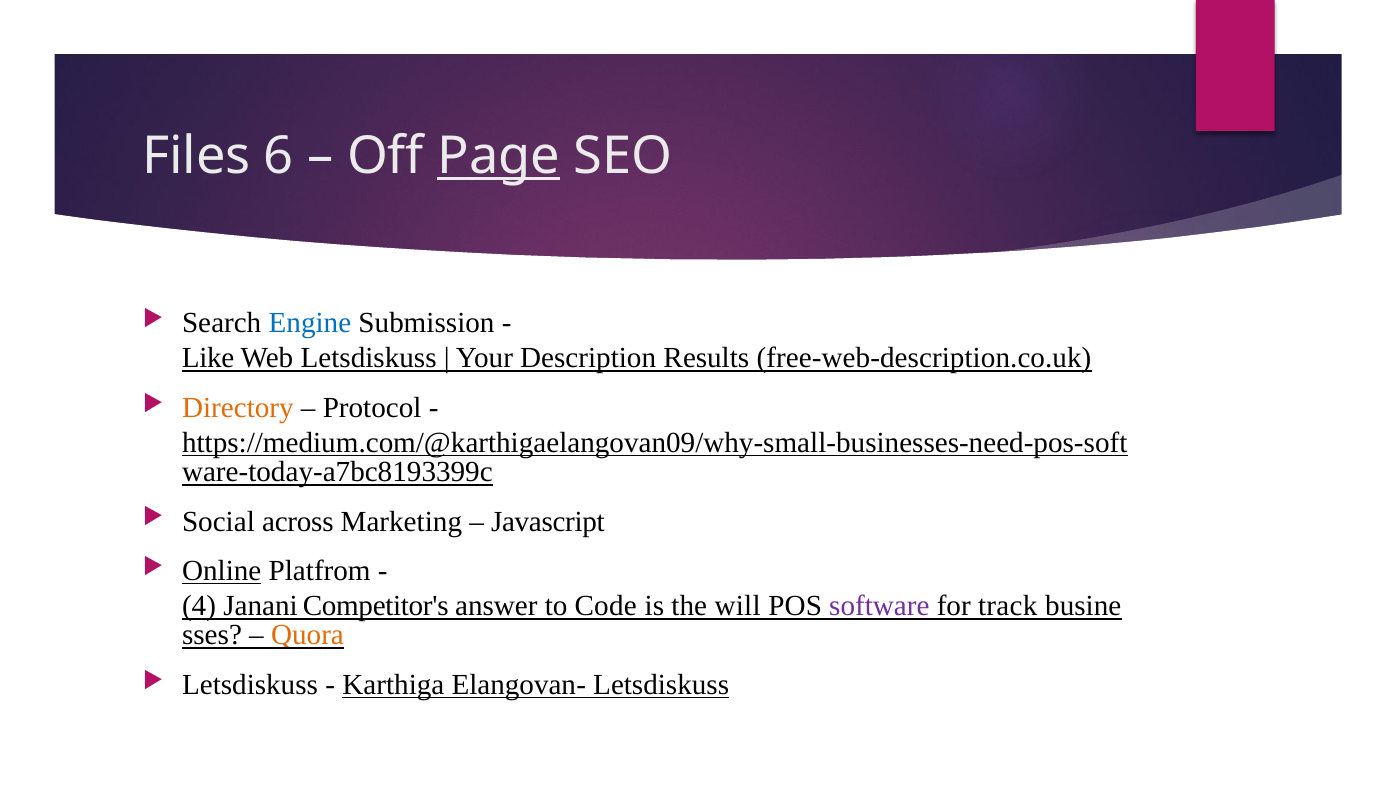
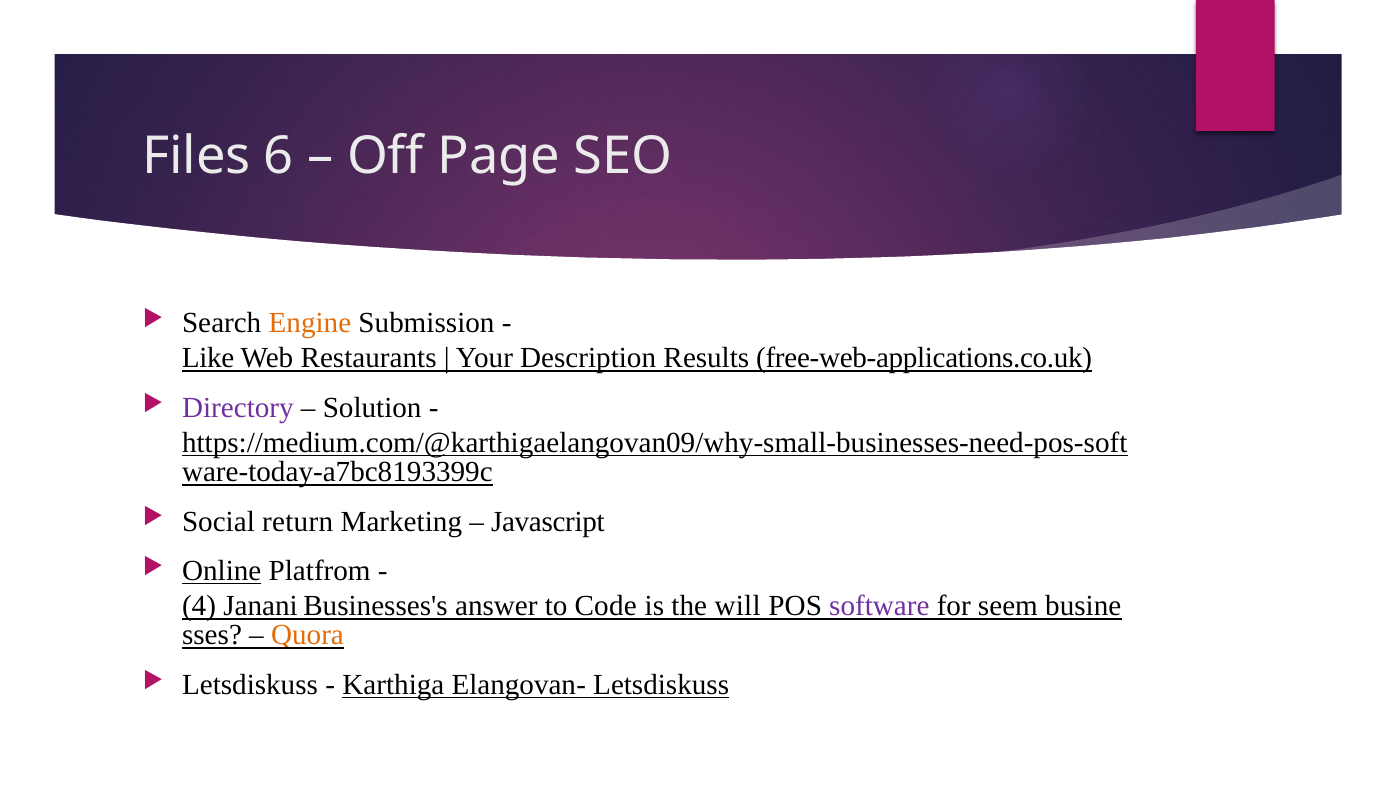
Page underline: present -> none (499, 156)
Engine colour: blue -> orange (310, 323)
Web Letsdiskuss: Letsdiskuss -> Restaurants (369, 358)
free-web-description.co.uk: free-web-description.co.uk -> free-web-applications.co.uk (924, 358)
Directory colour: orange -> purple (238, 408)
Protocol: Protocol -> Solution (372, 408)
across: across -> return (298, 521)
Competitor's: Competitor's -> Businesses's (376, 606)
track: track -> seem (1008, 606)
